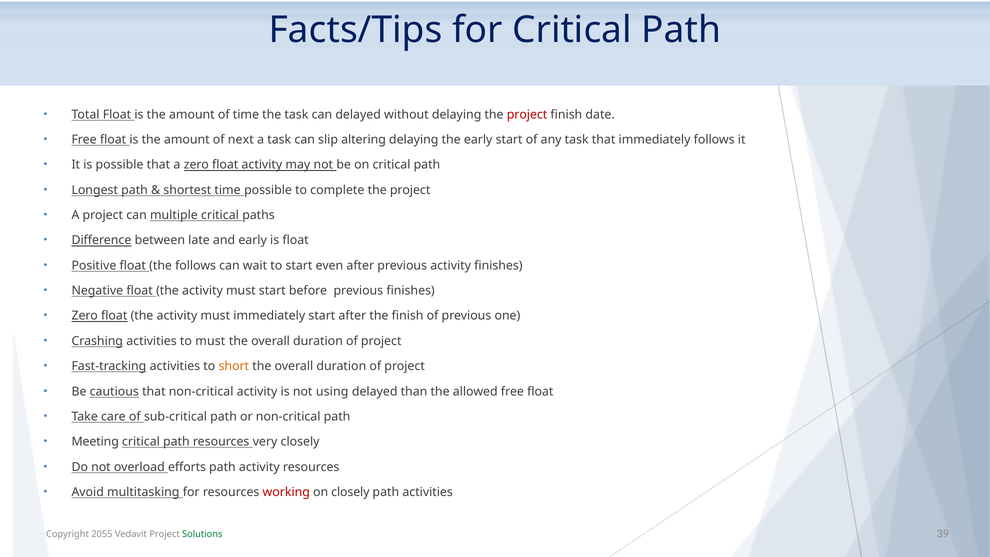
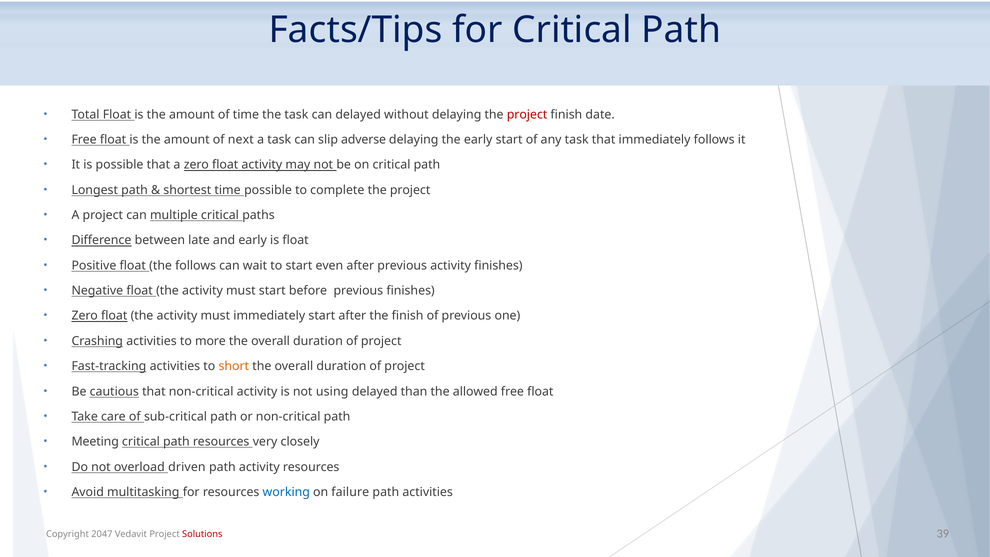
altering: altering -> adverse (364, 140)
to must: must -> more (210, 341)
efforts: efforts -> driven (187, 467)
working colour: red -> blue (286, 492)
on closely: closely -> failure (350, 492)
2055: 2055 -> 2047 (102, 534)
Solutions colour: green -> red (202, 534)
